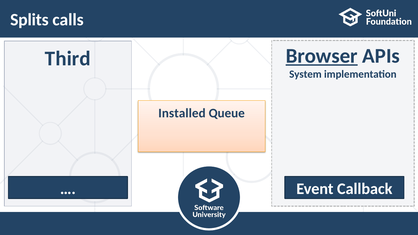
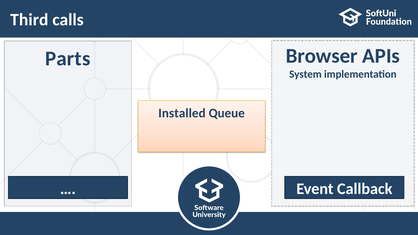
Splits: Splits -> Third (29, 20)
Browser underline: present -> none (322, 56)
Third: Third -> Parts (68, 59)
